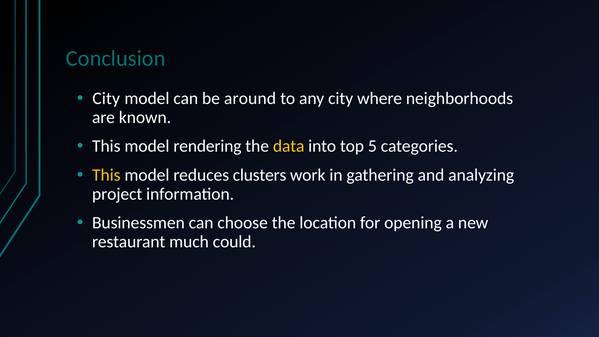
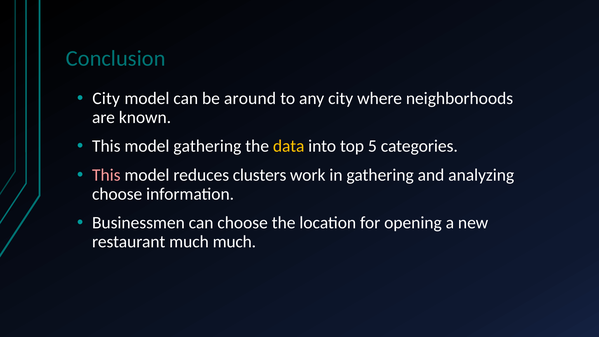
model rendering: rendering -> gathering (207, 146)
This colour: yellow -> pink (106, 175)
project: project -> choose (117, 194)
much could: could -> much (234, 242)
